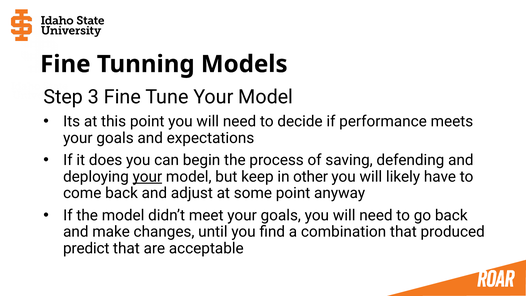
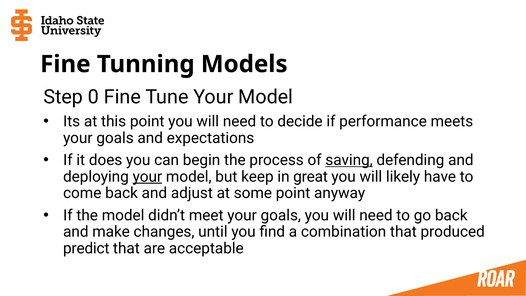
3: 3 -> 0 (93, 97)
saving underline: none -> present (349, 160)
other: other -> great (311, 177)
